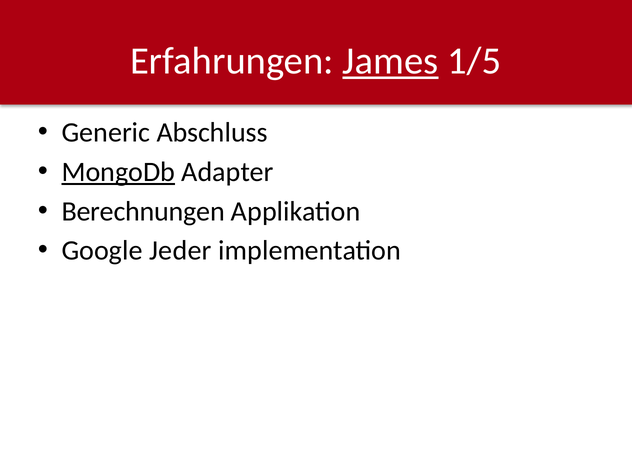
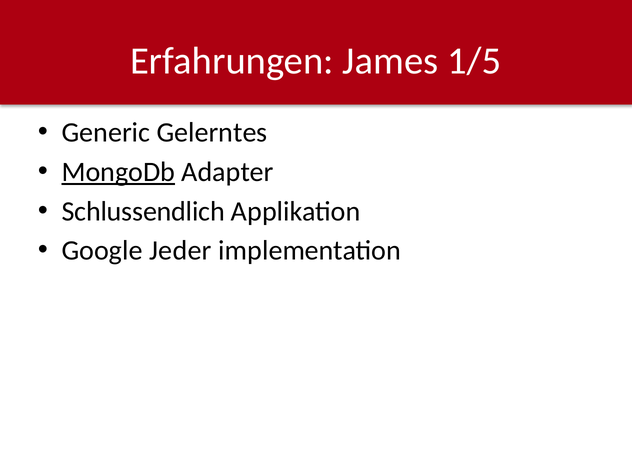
James underline: present -> none (390, 61)
Abschluss: Abschluss -> Gelerntes (212, 133)
Berechnungen: Berechnungen -> Schlussendlich (143, 211)
